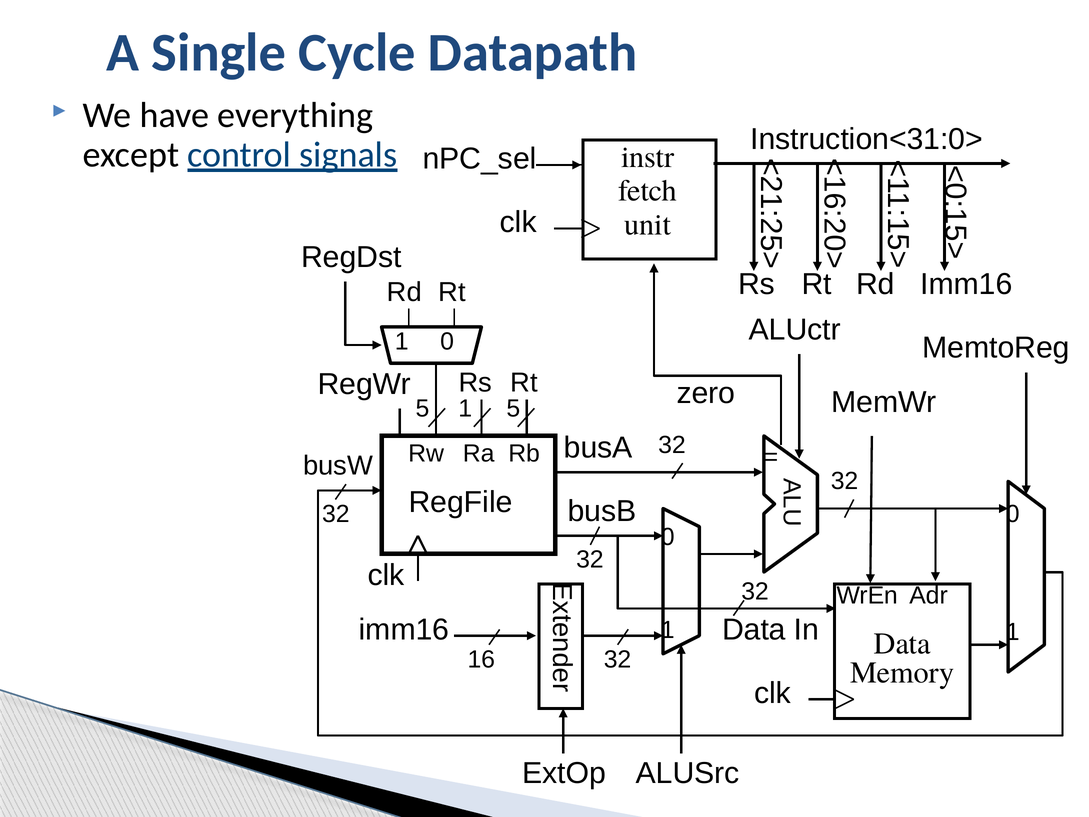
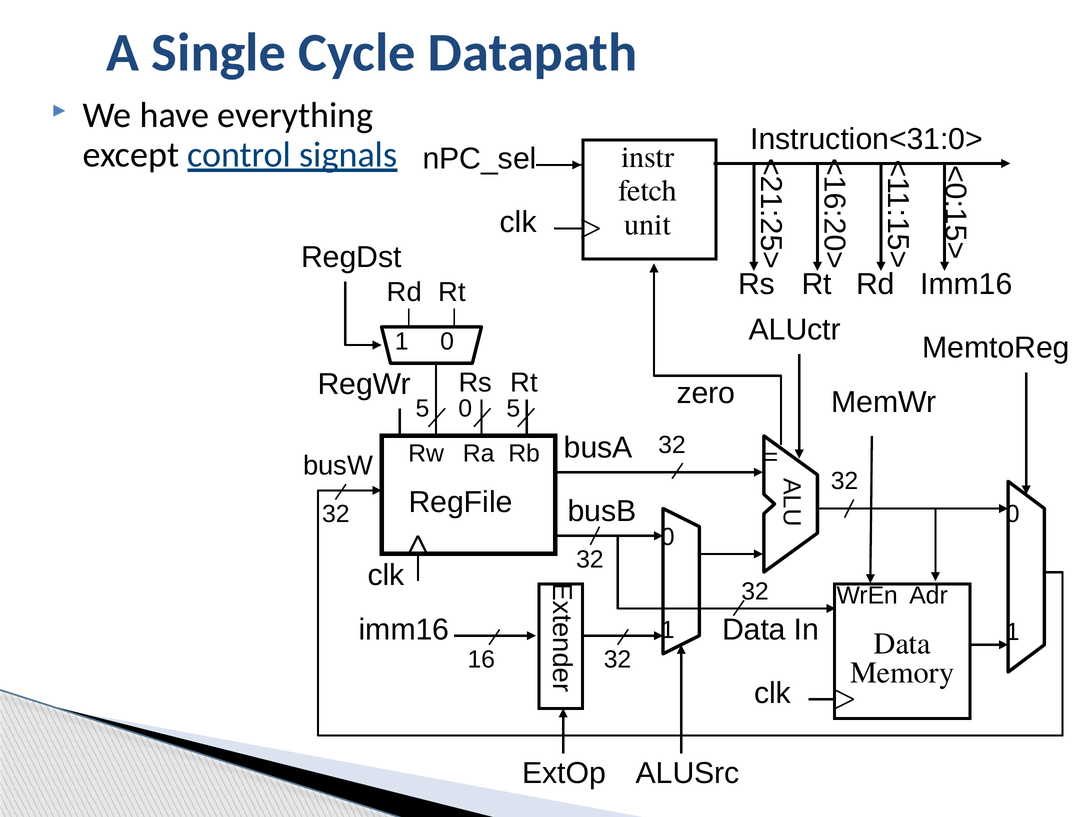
5 1: 1 -> 0 (465, 408)
